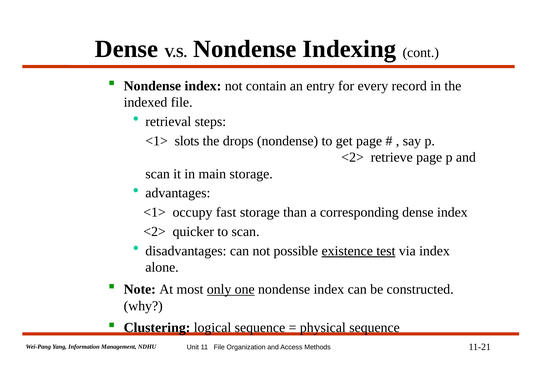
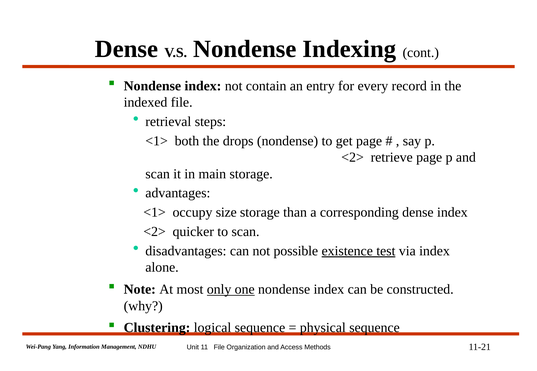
slots: slots -> both (187, 141)
fast: fast -> size (226, 213)
